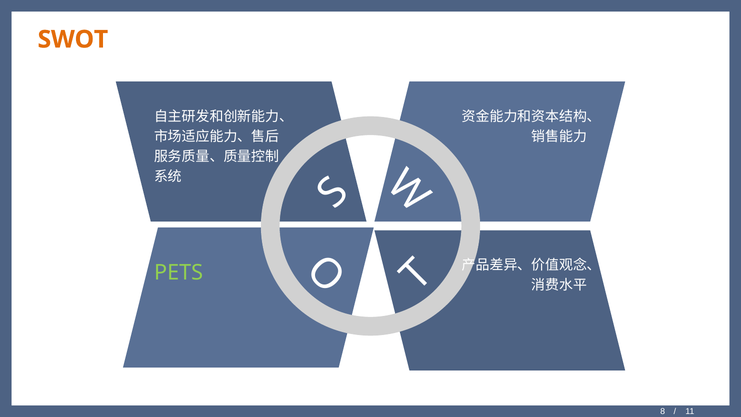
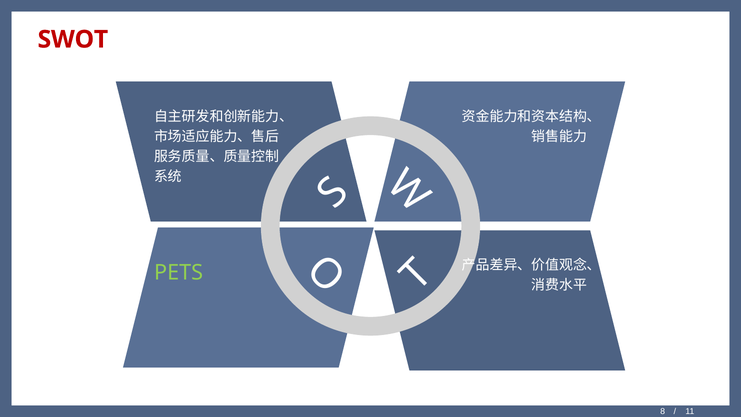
SWOT colour: orange -> red (73, 39)
